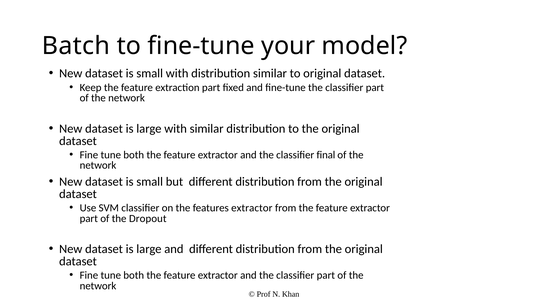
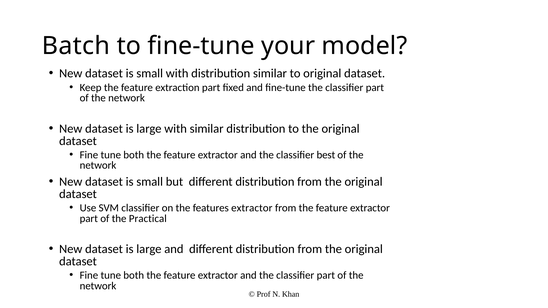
final: final -> best (326, 155)
Dropout: Dropout -> Practical (148, 219)
